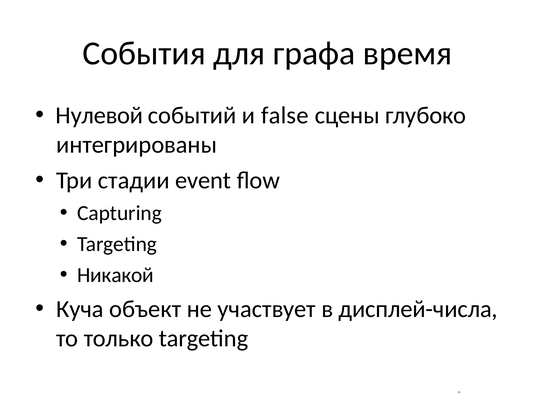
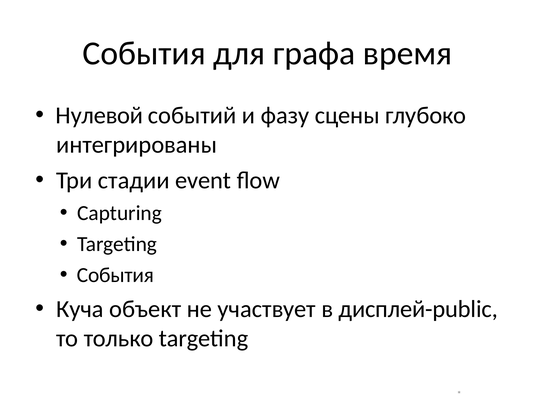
false: false -> фазу (285, 116)
Никакой: Никакой -> События (115, 275)
дисплей-числа: дисплей-числа -> дисплей-public (418, 309)
